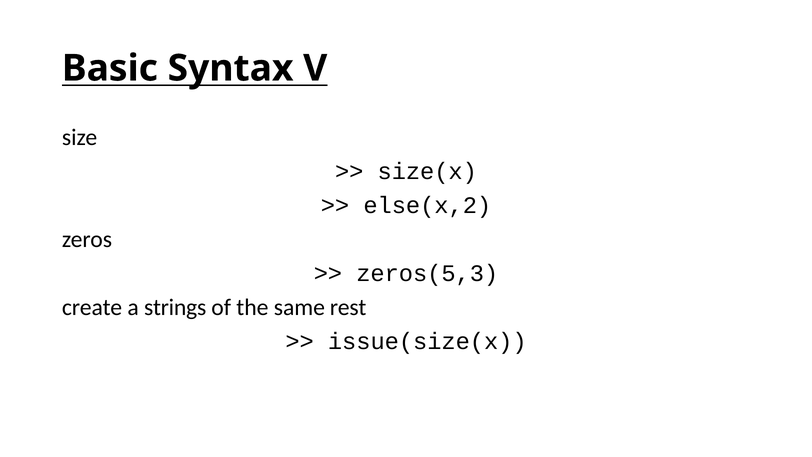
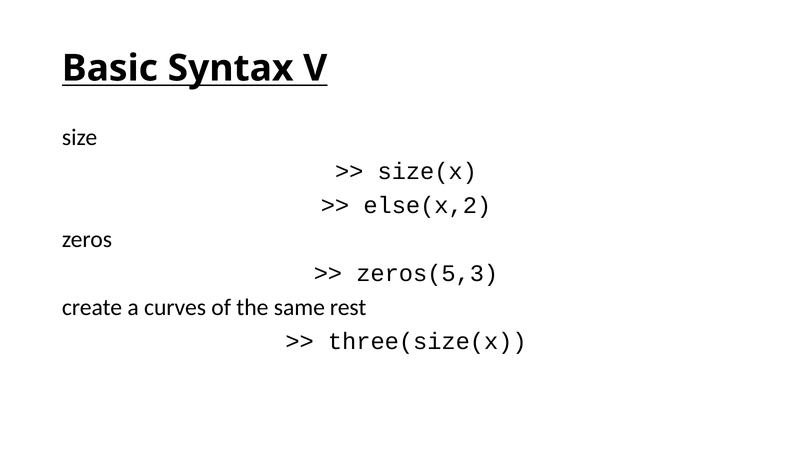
strings: strings -> curves (175, 307)
issue(size(x: issue(size(x -> three(size(x (427, 341)
